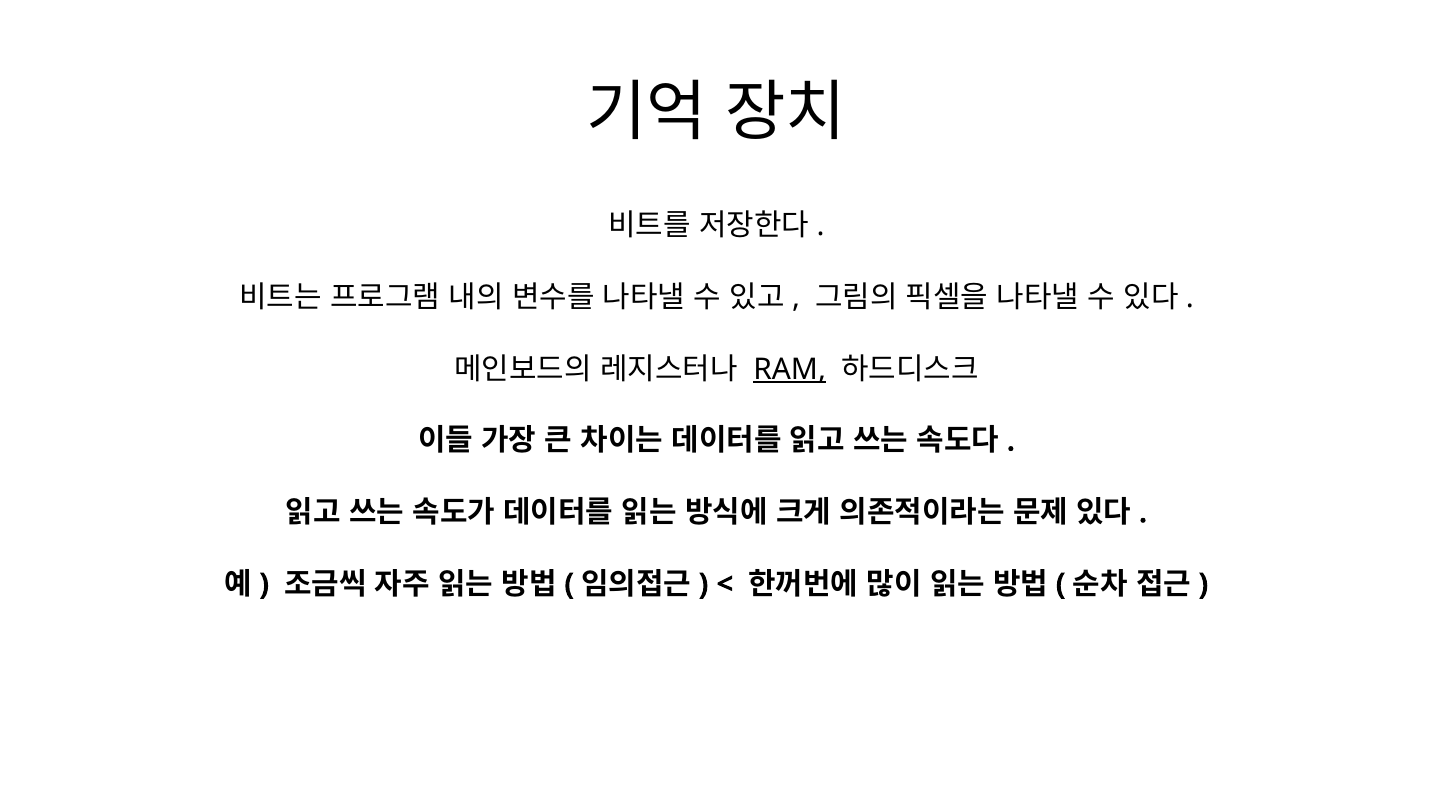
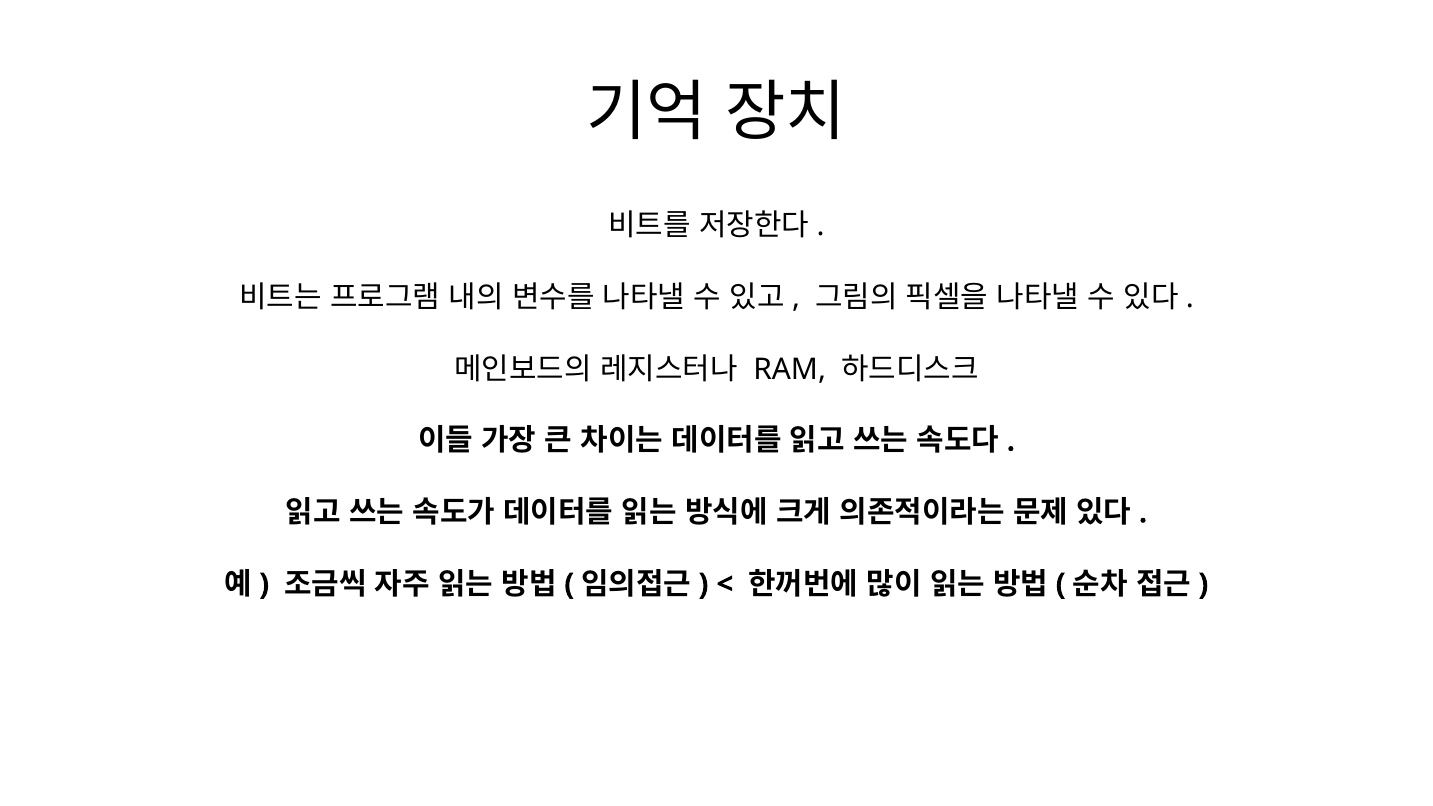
RAM underline: present -> none (790, 369)
